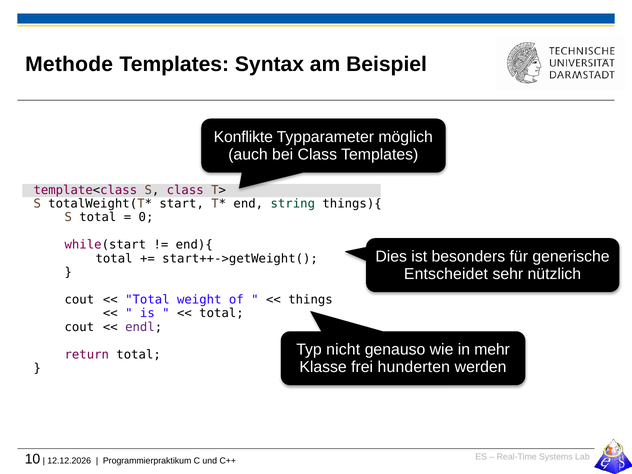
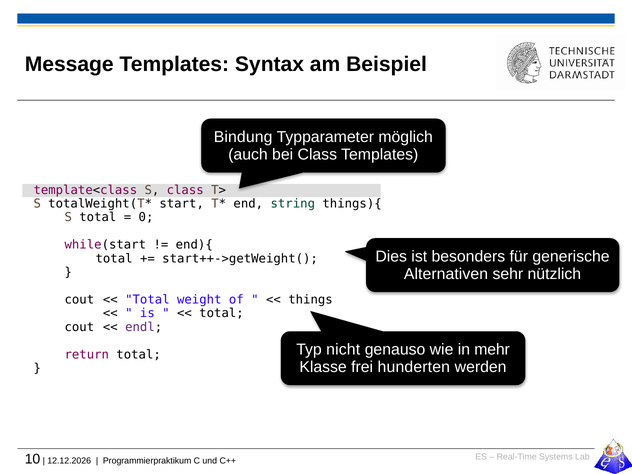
Methode: Methode -> Message (69, 64)
Konflikte: Konflikte -> Bindung (243, 137)
Entscheidet: Entscheidet -> Alternativen (446, 274)
